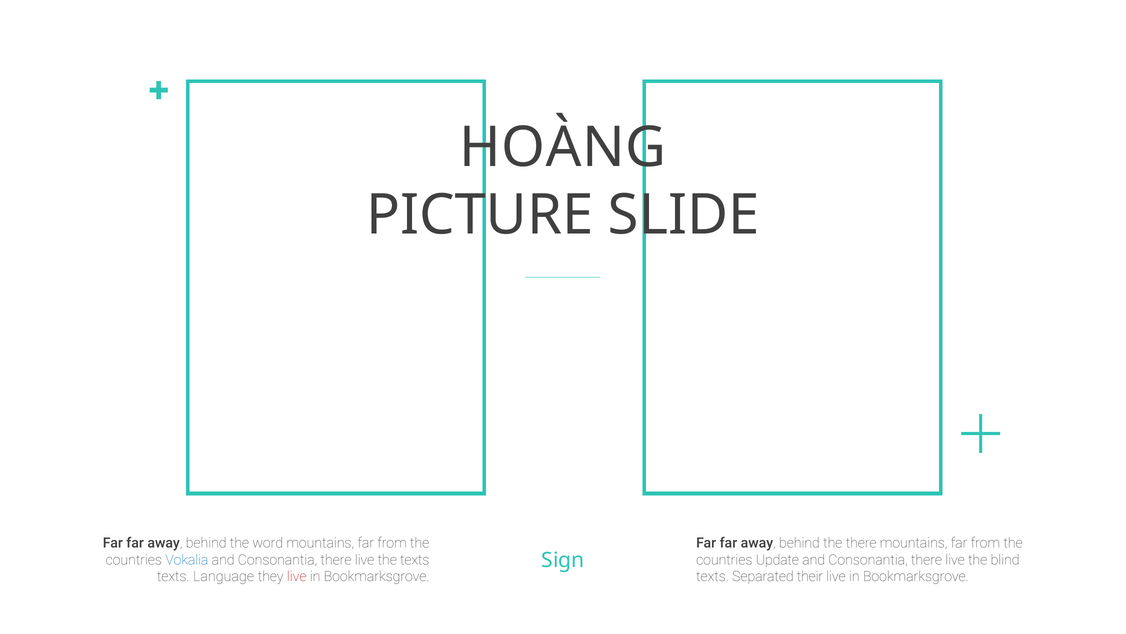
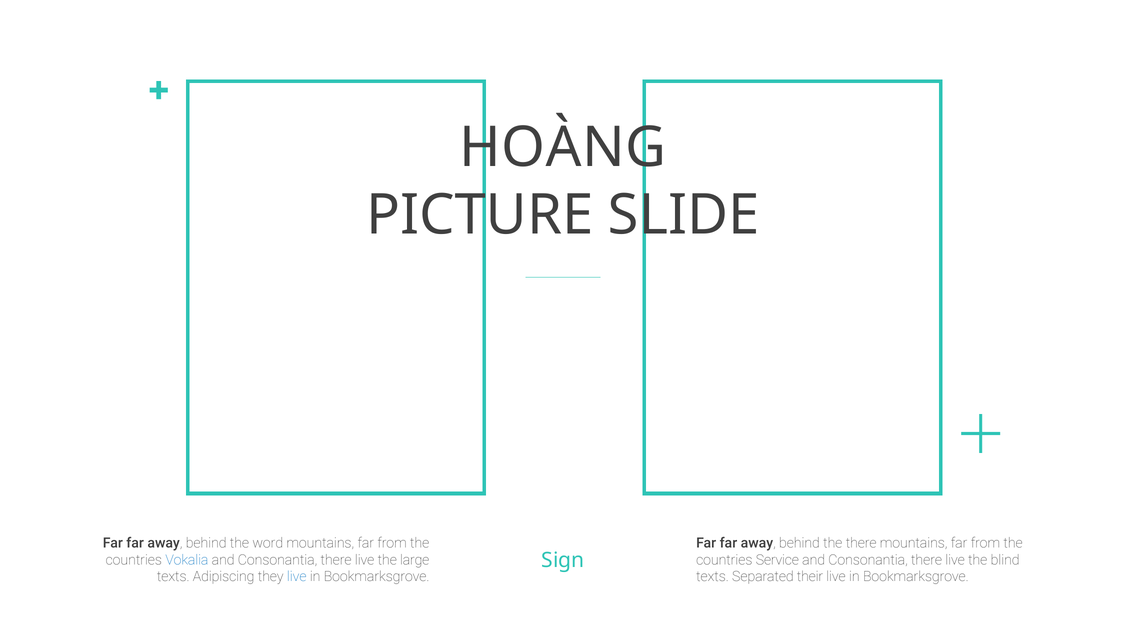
the texts: texts -> large (415, 559)
Update: Update -> Service (777, 559)
Language: Language -> Adipiscing (224, 576)
live colour: red -> blue (297, 576)
